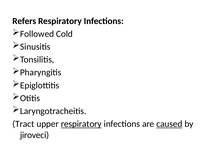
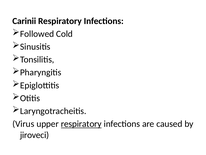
Refers: Refers -> Carinii (24, 21)
Tract: Tract -> Virus (23, 124)
caused underline: present -> none (169, 124)
